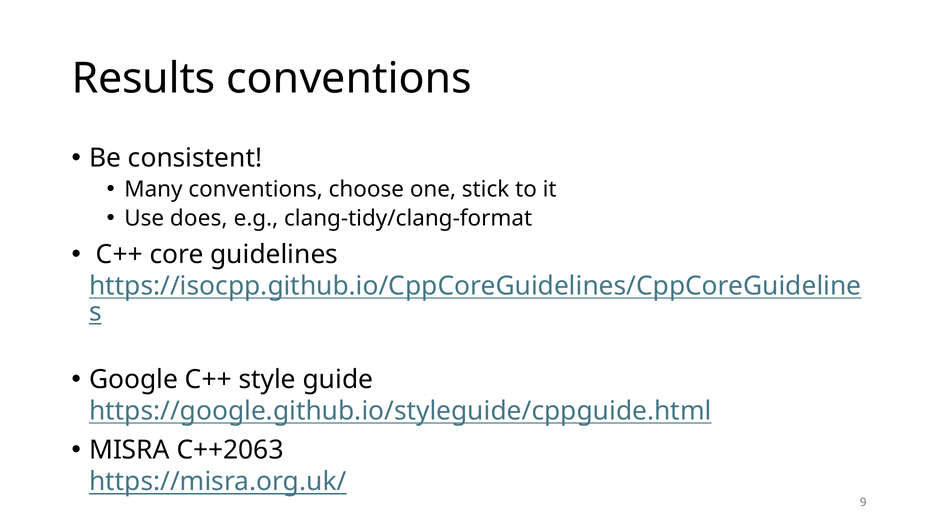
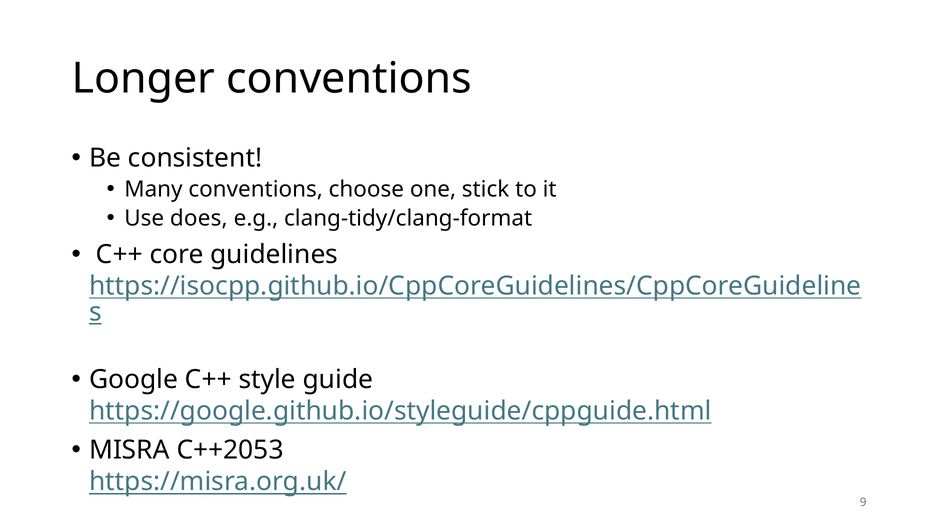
Results: Results -> Longer (143, 79)
C++2063: C++2063 -> C++2053 (230, 451)
